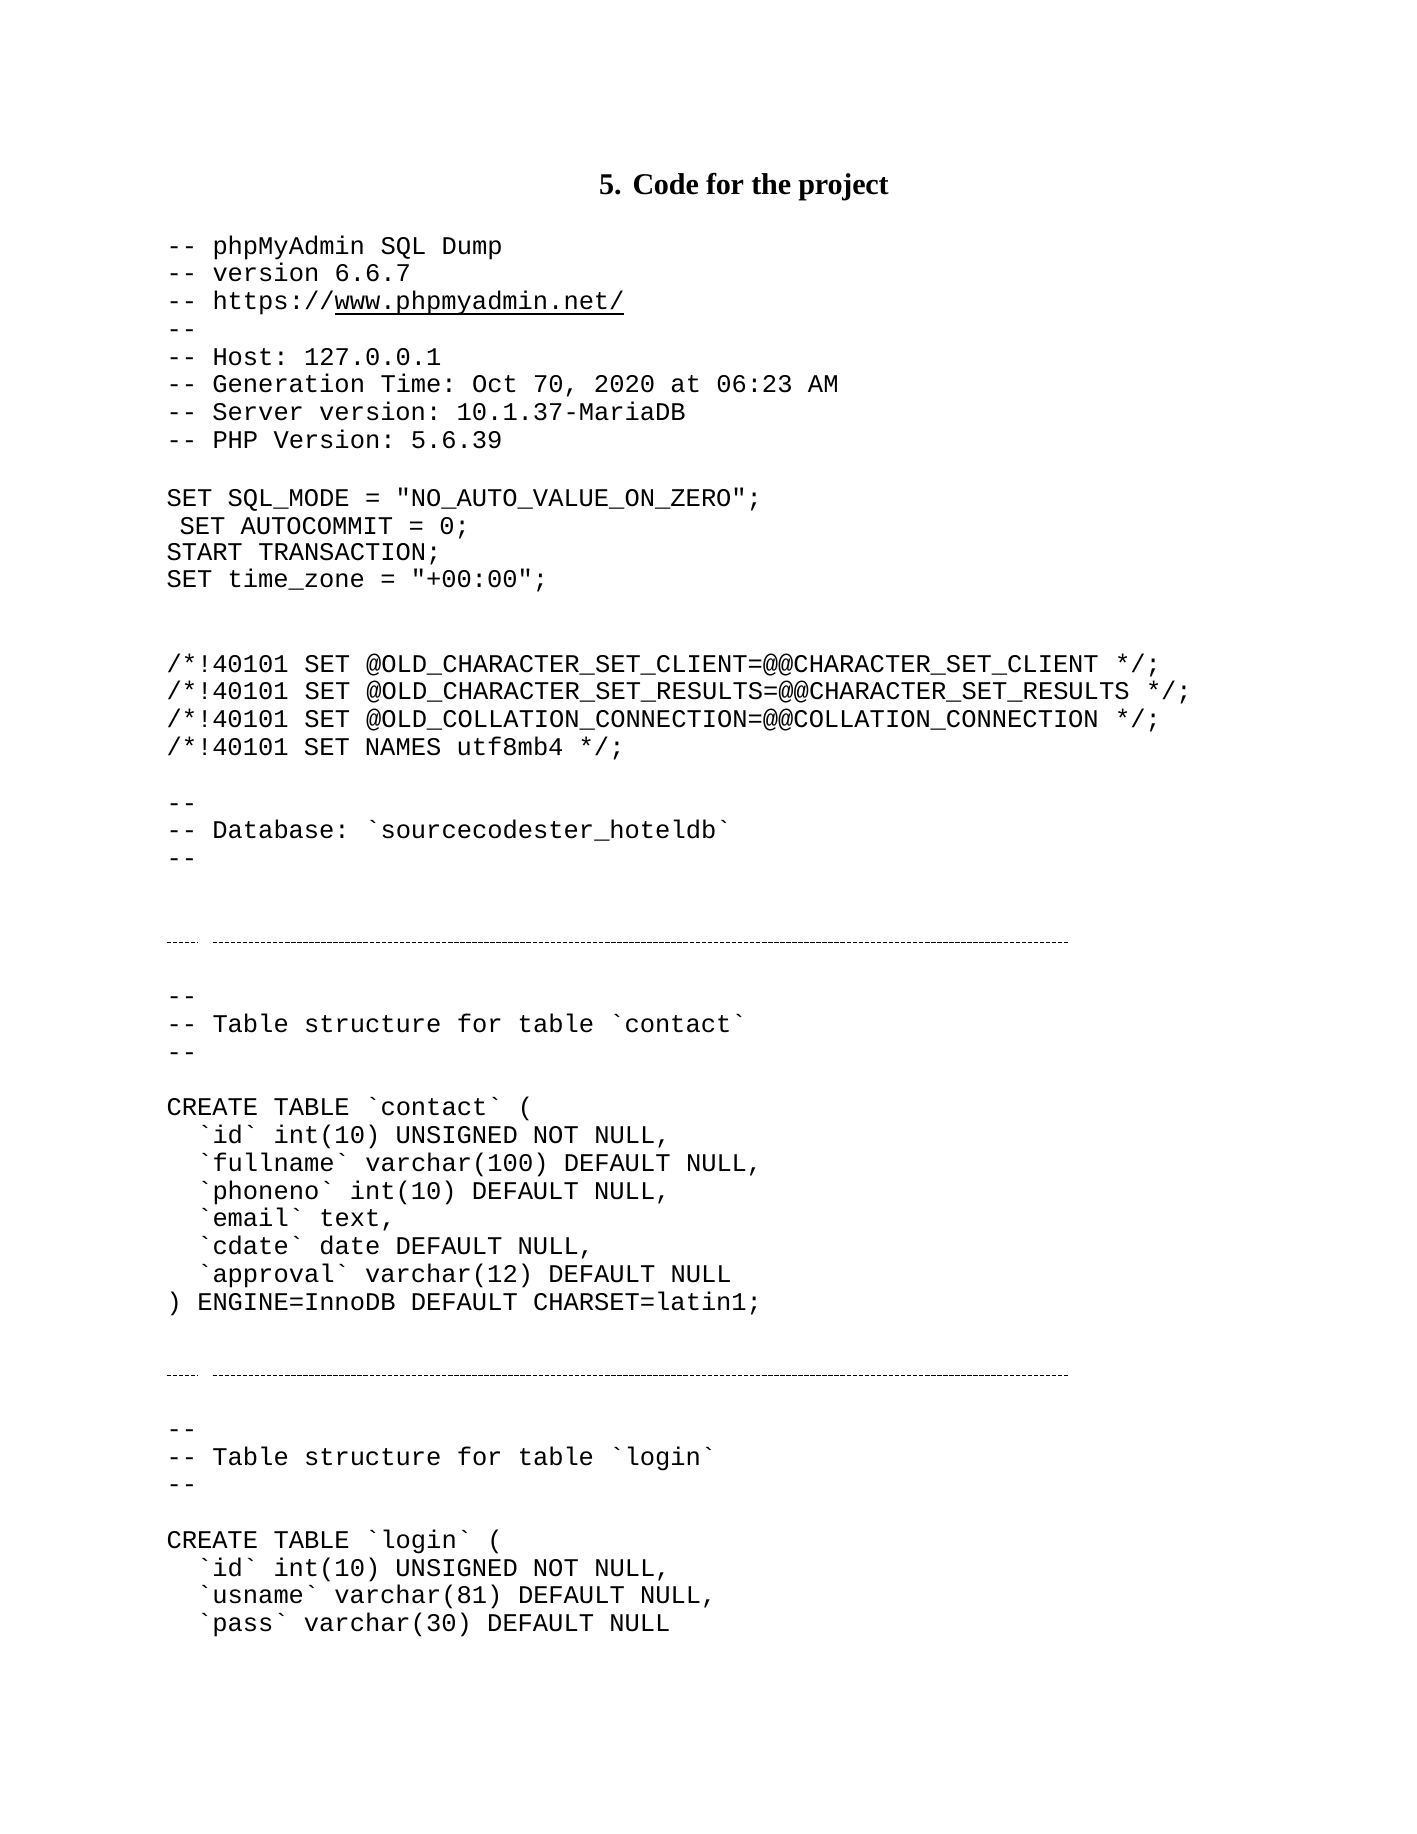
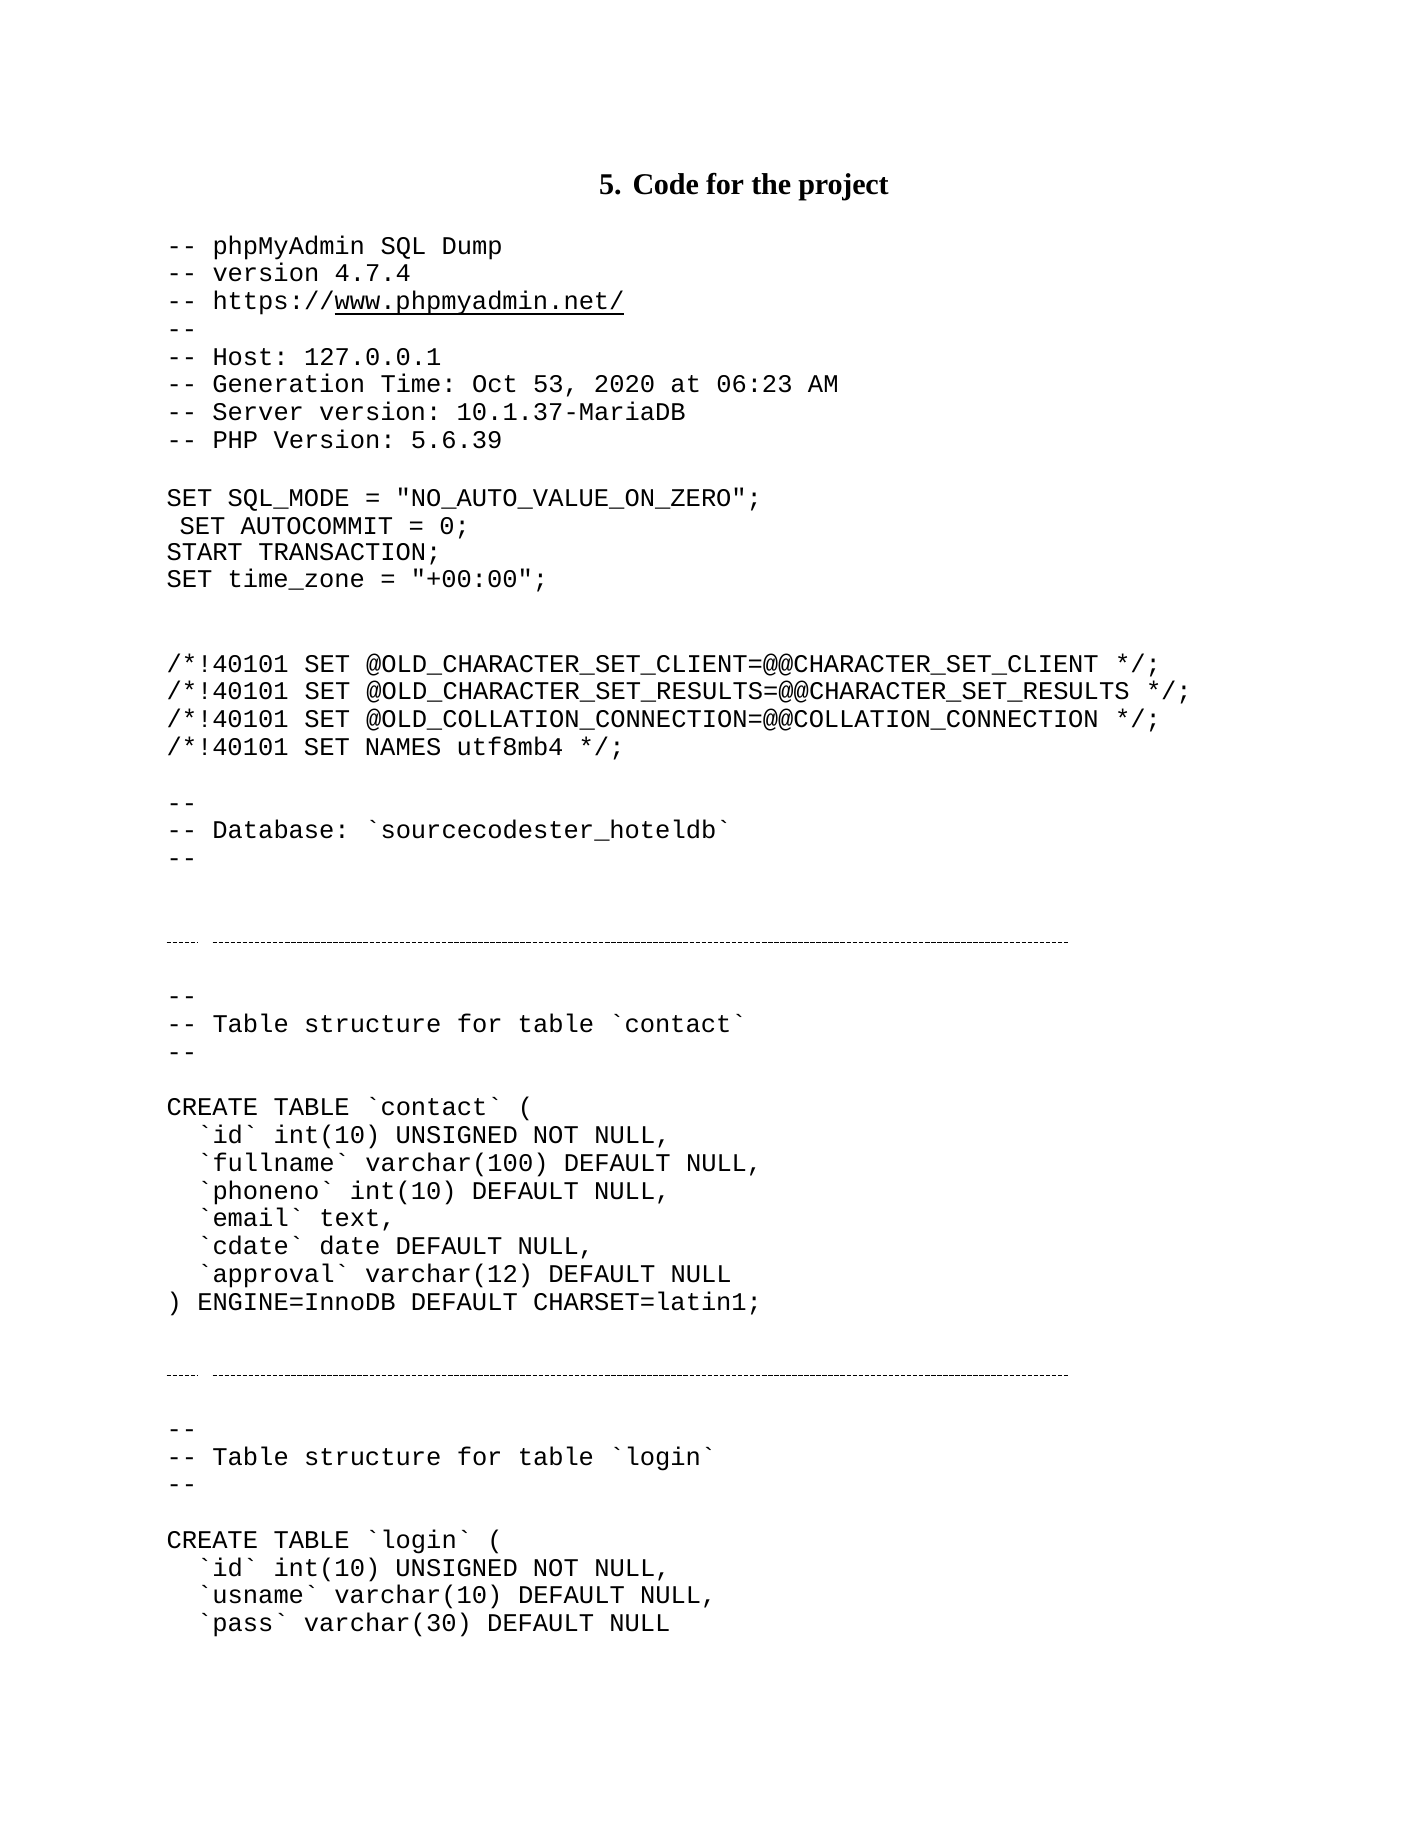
6.6.7: 6.6.7 -> 4.7.4 (373, 273)
70: 70 -> 53 (556, 385)
varchar(81: varchar(81 -> varchar(10 (418, 1595)
